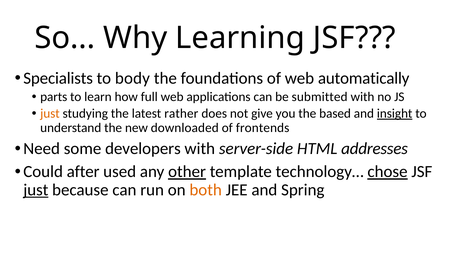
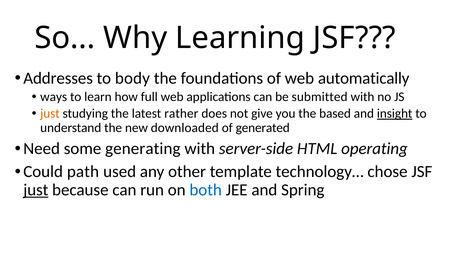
Specialists: Specialists -> Addresses (58, 78)
parts: parts -> ways (54, 97)
frontends: frontends -> generated (263, 128)
developers: developers -> generating (143, 149)
addresses: addresses -> operating (374, 149)
after: after -> path (83, 172)
other underline: present -> none (187, 172)
chose underline: present -> none (387, 172)
both colour: orange -> blue (206, 190)
